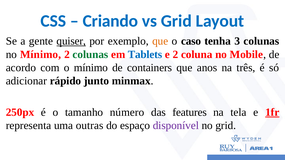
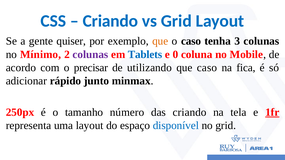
quiser underline: present -> none (71, 41)
colunas colour: green -> purple (90, 54)
e 2: 2 -> 0 (175, 54)
o mínimo: mínimo -> precisar (91, 68)
containers: containers -> utilizando (150, 68)
que anos: anos -> caso (207, 68)
três: três -> fica (246, 68)
das features: features -> criando (190, 112)
uma outras: outras -> layout (90, 126)
disponível colour: purple -> blue (176, 126)
